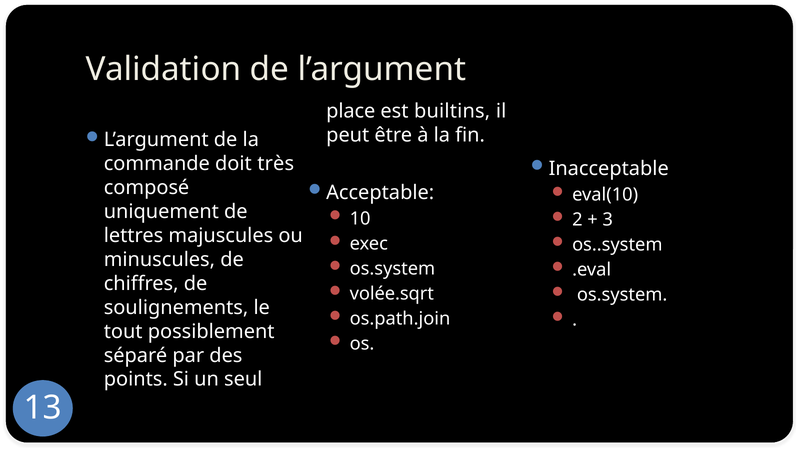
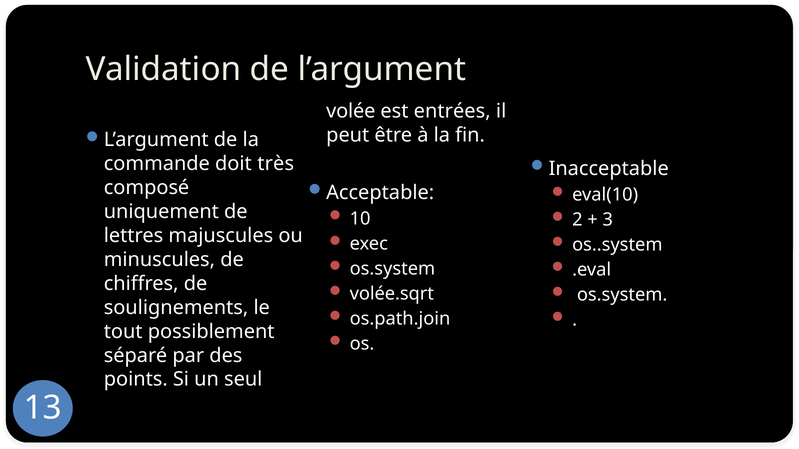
place: place -> volée (351, 111)
builtins: builtins -> entrées (452, 111)
